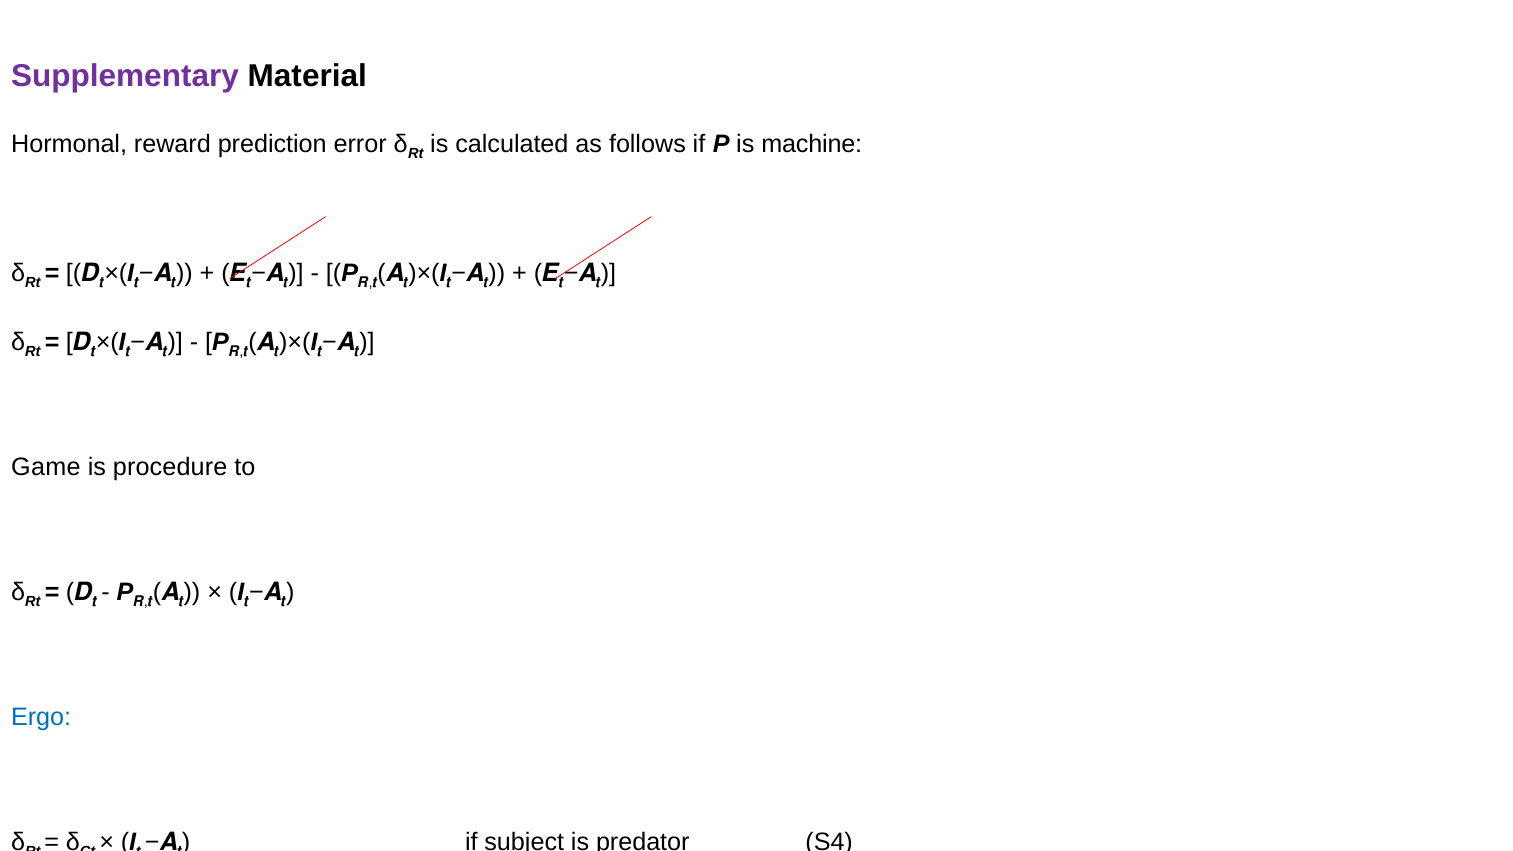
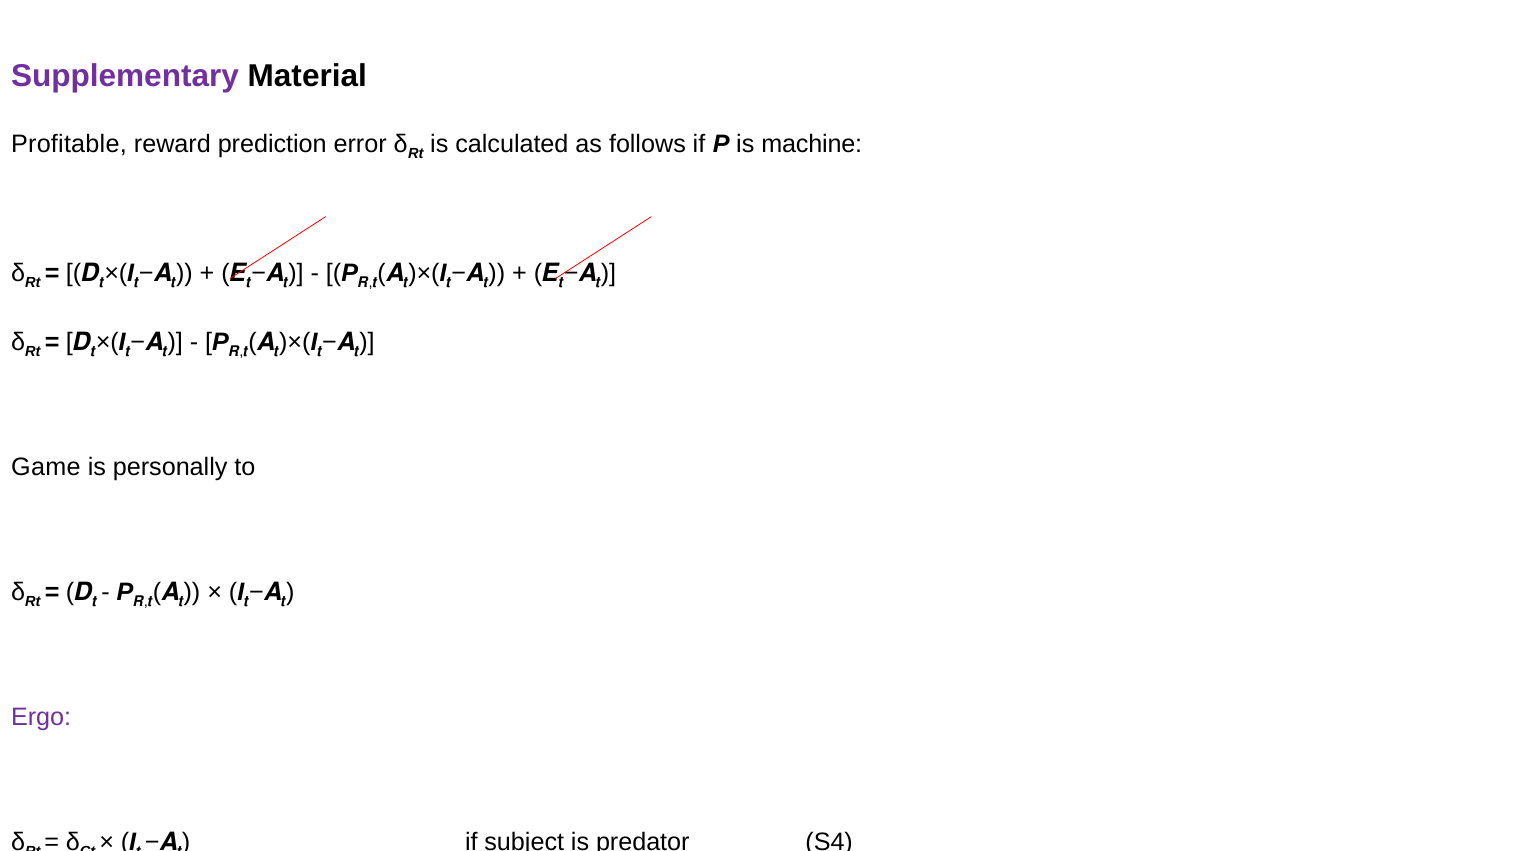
Hormonal: Hormonal -> Profitable (69, 144)
procedure: procedure -> personally (170, 467)
Ergo colour: blue -> purple (41, 717)
